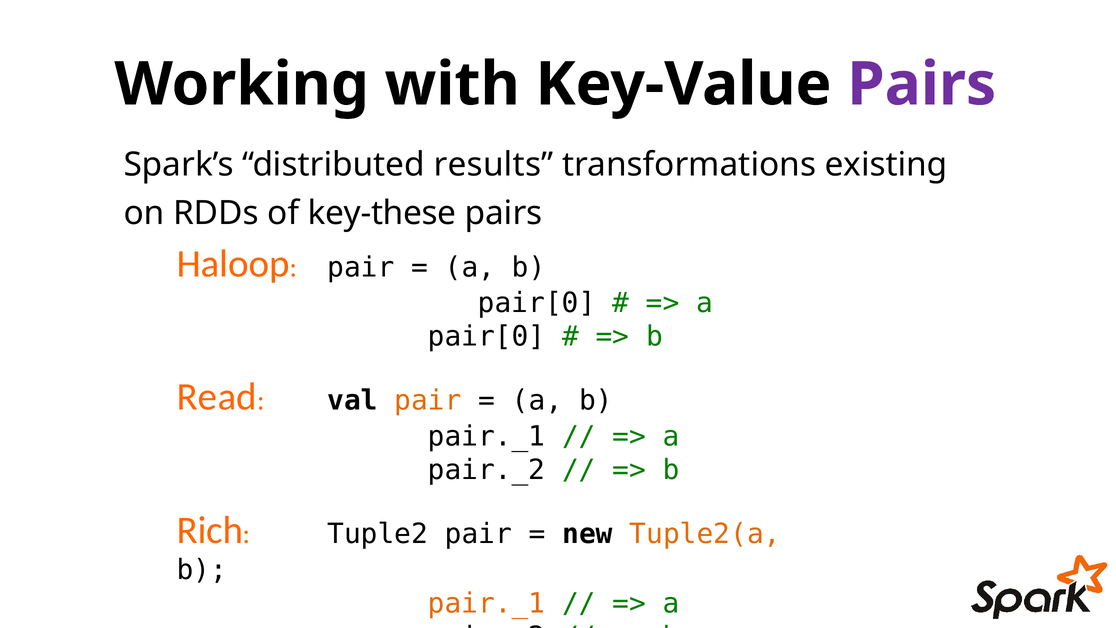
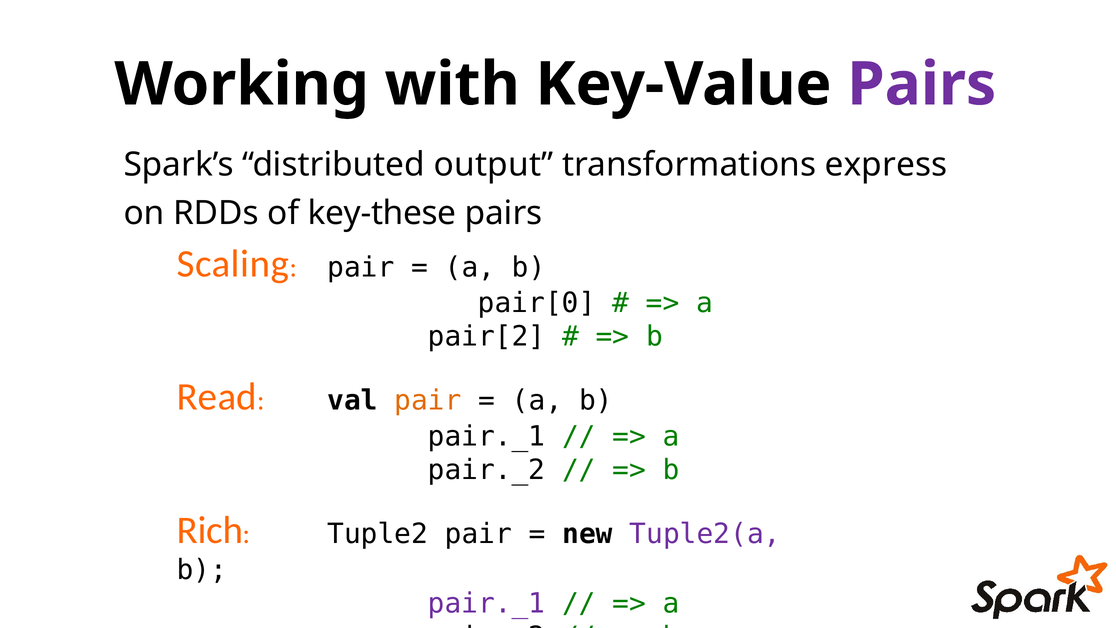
results: results -> output (493, 165)
existing: existing -> express (886, 165)
Haloop: Haloop -> Scaling (233, 264)
pair[0: pair[0 -> pair[2 (487, 336)
Tuple2(a colour: orange -> purple (705, 534)
pair._1 colour: orange -> purple (487, 603)
